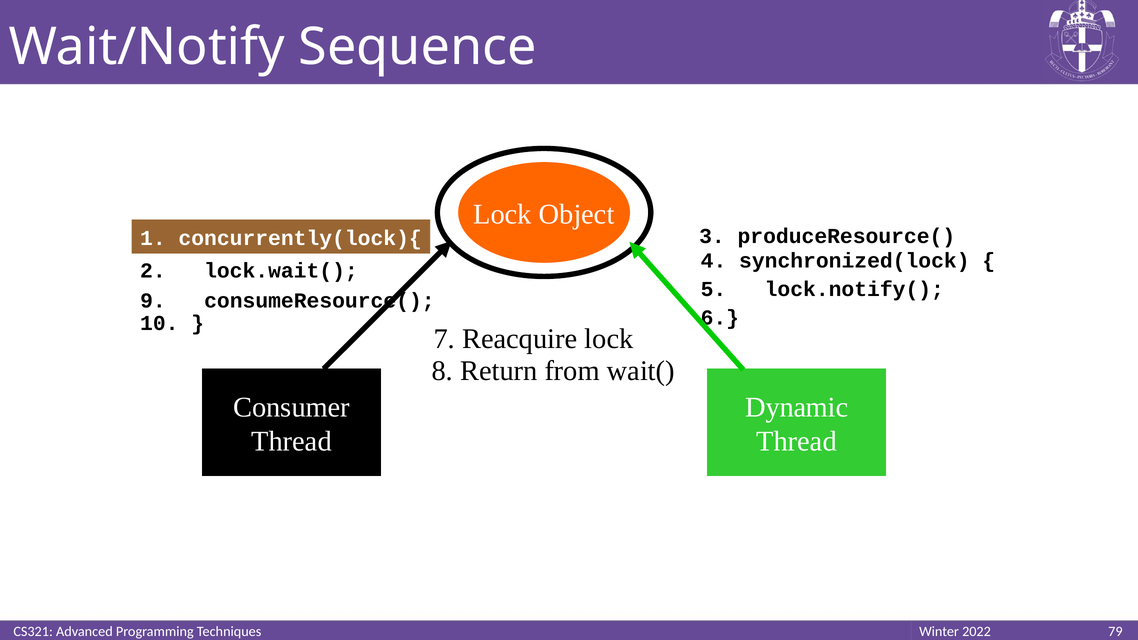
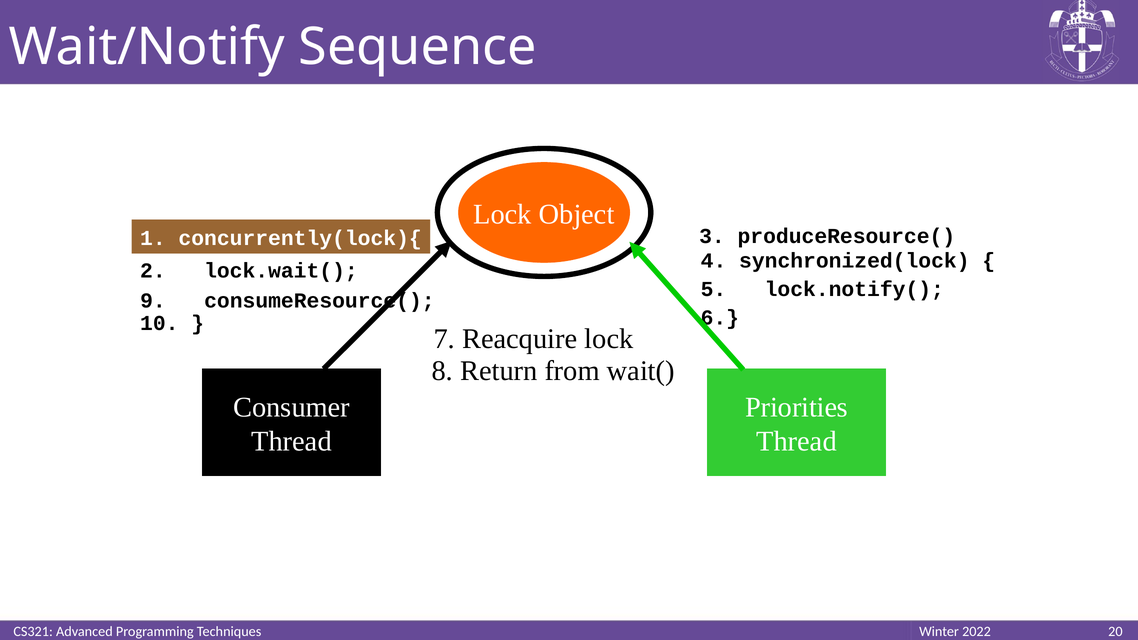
Dynamic: Dynamic -> Priorities (797, 407)
79: 79 -> 20 (1115, 631)
